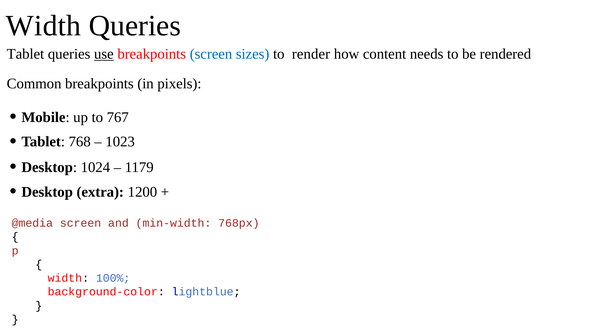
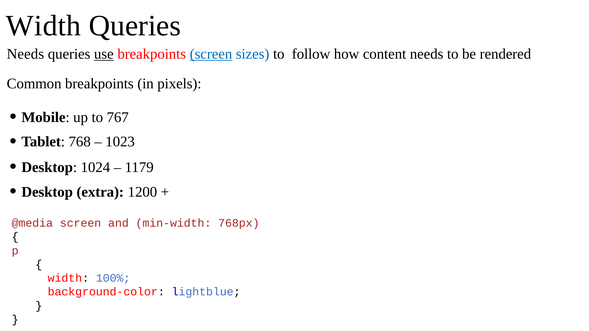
Tablet: Tablet -> Needs (25, 54)
screen underline: none -> present (211, 54)
render: render -> follow (311, 54)
